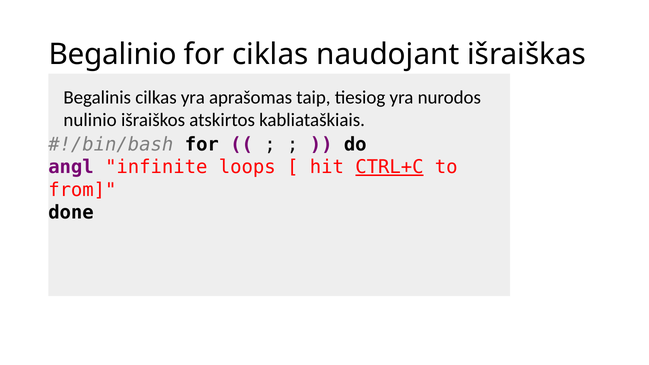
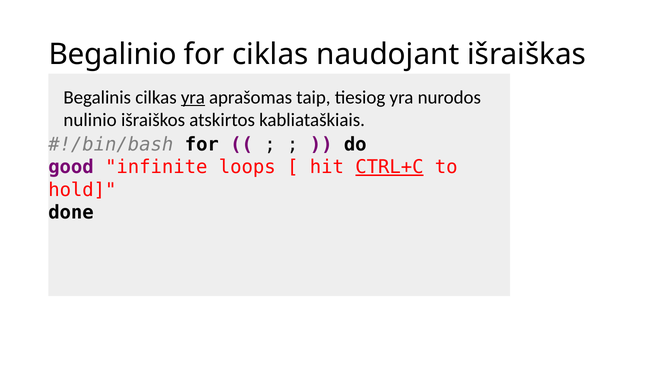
yra underline: none -> present (193, 97)
angl: angl -> good (71, 167)
from: from -> hold (82, 190)
